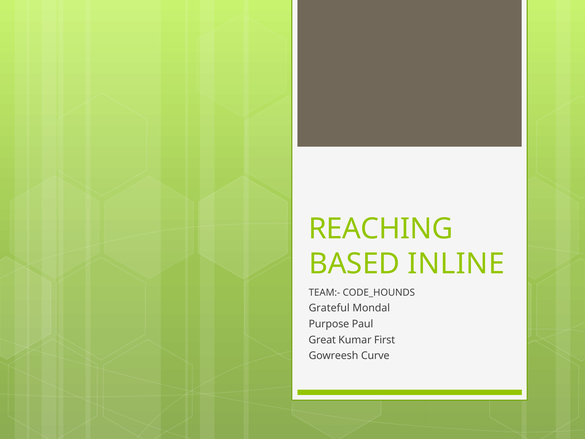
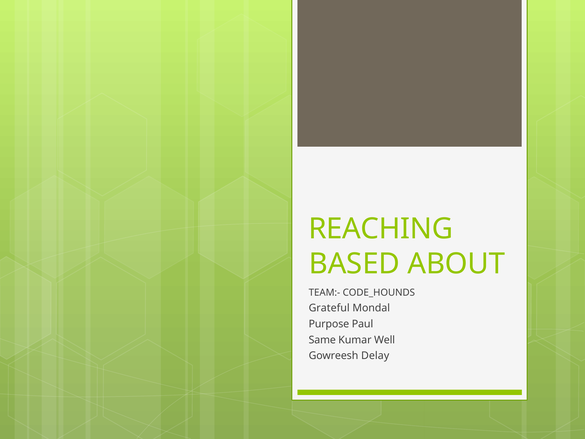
INLINE: INLINE -> ABOUT (456, 264)
Great: Great -> Same (322, 340)
First: First -> Well (385, 340)
Curve: Curve -> Delay (375, 356)
